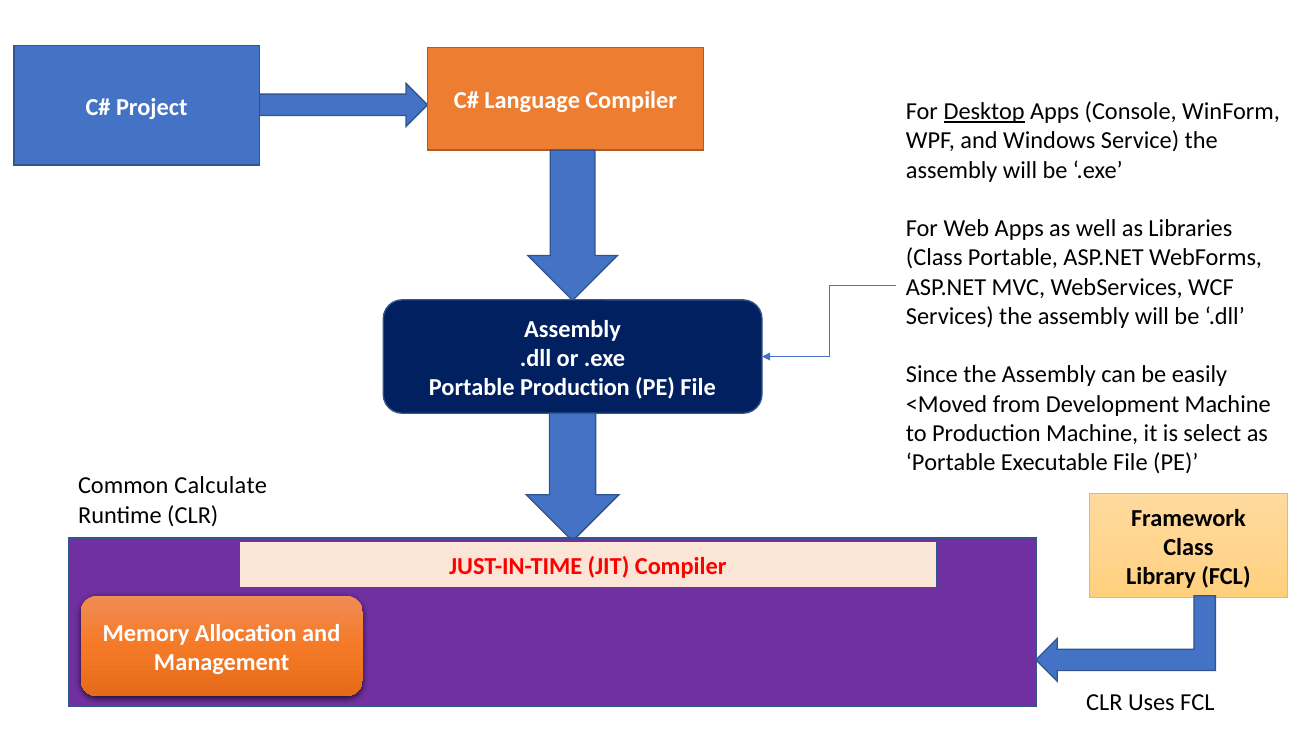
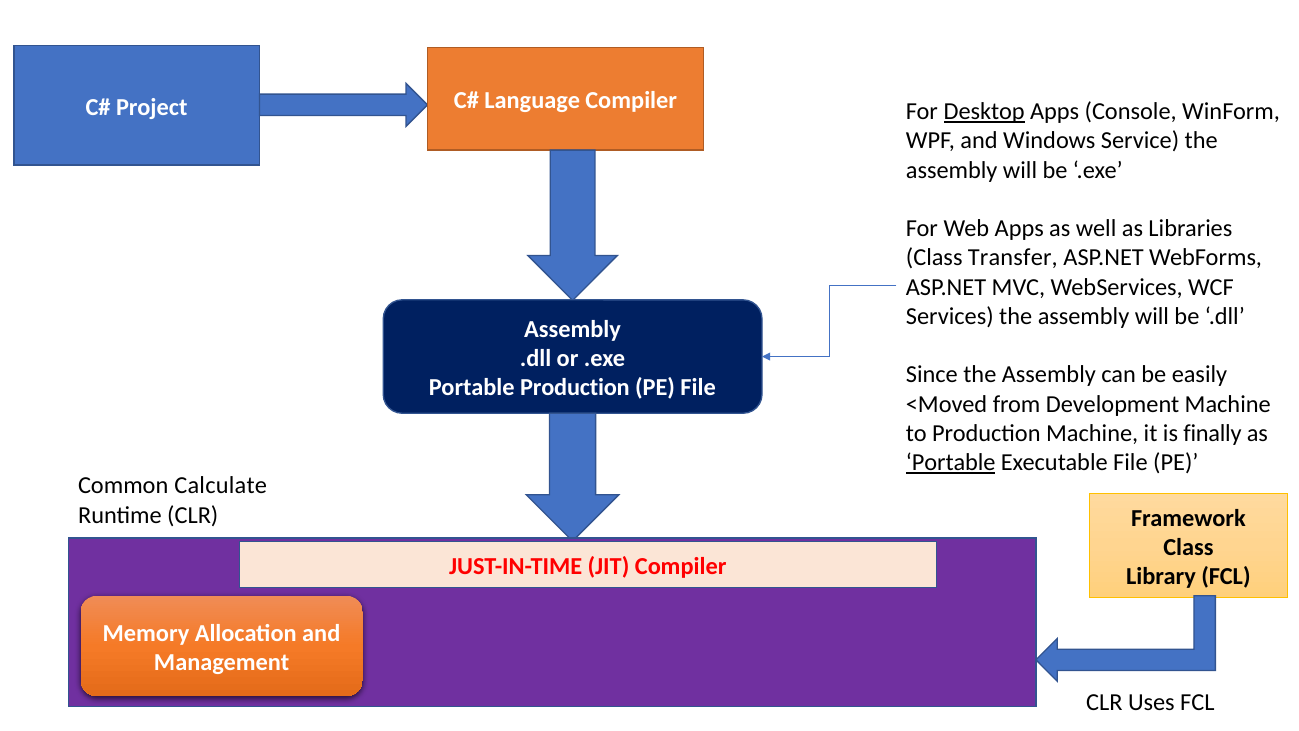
Class Portable: Portable -> Transfer (1013, 258)
select: select -> finally (1212, 433)
Portable underline: none -> present (951, 462)
